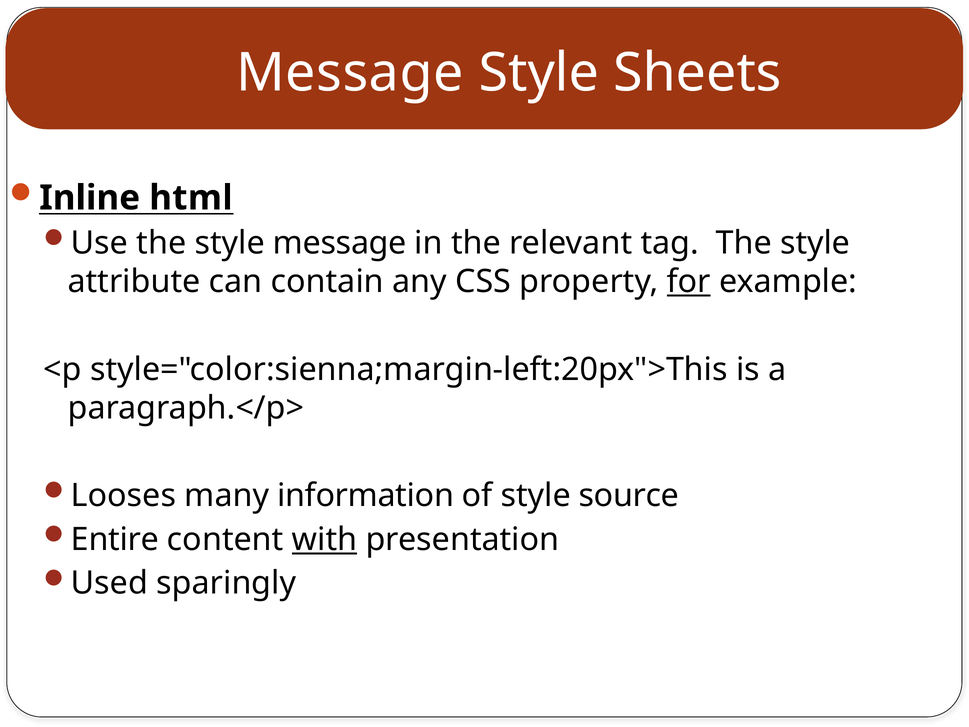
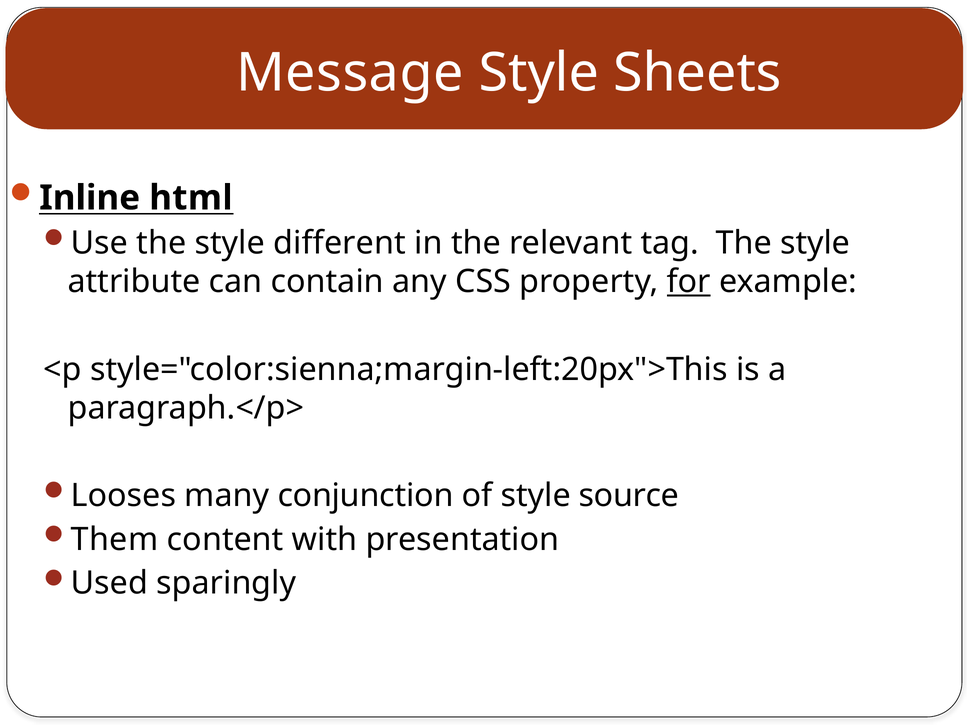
style message: message -> different (340, 243)
information: information -> conjunction (366, 496)
Entire: Entire -> Them (115, 539)
with underline: present -> none (324, 539)
